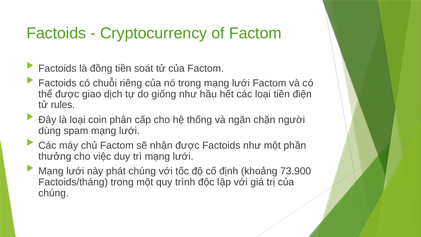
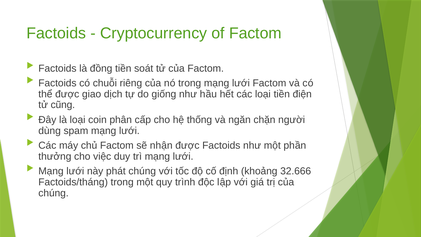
rules: rules -> cũng (63, 105)
73.900: 73.900 -> 32.666 (296, 171)
